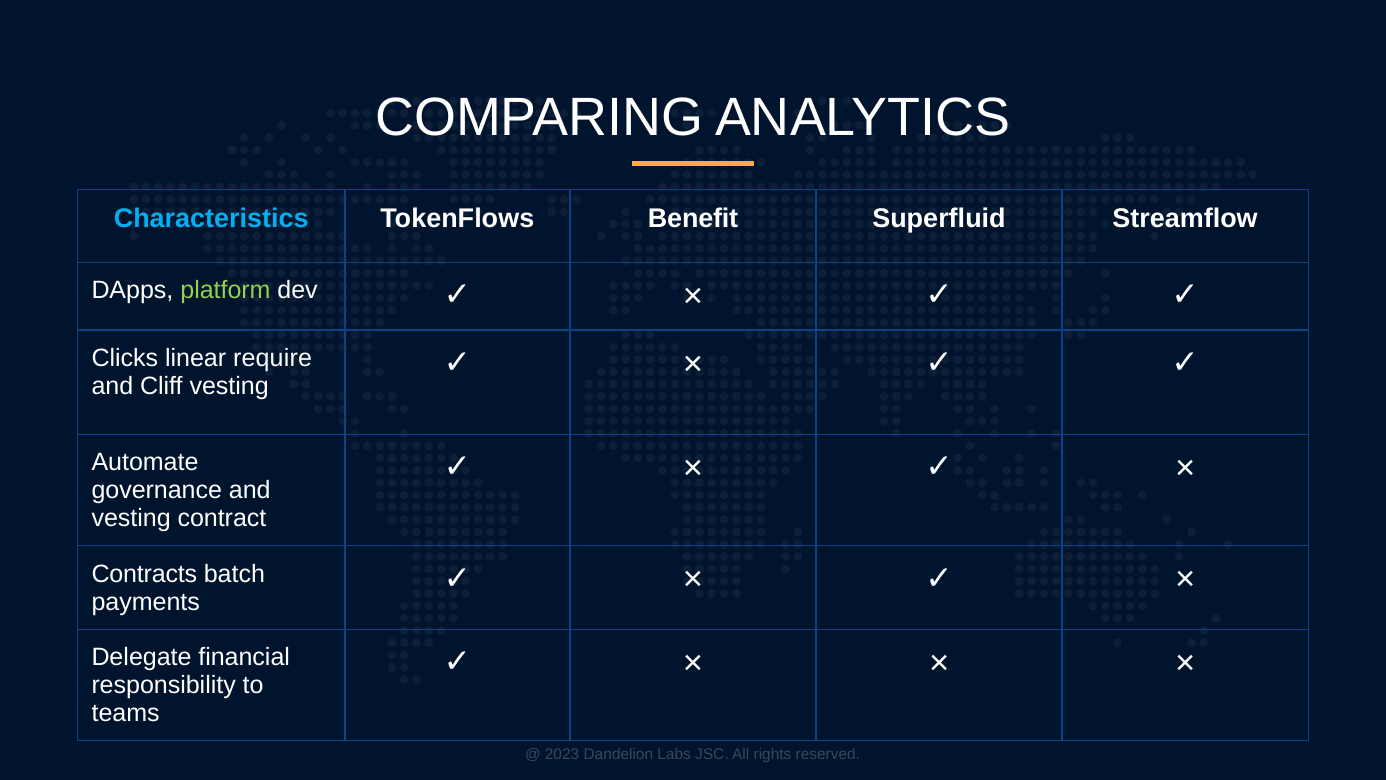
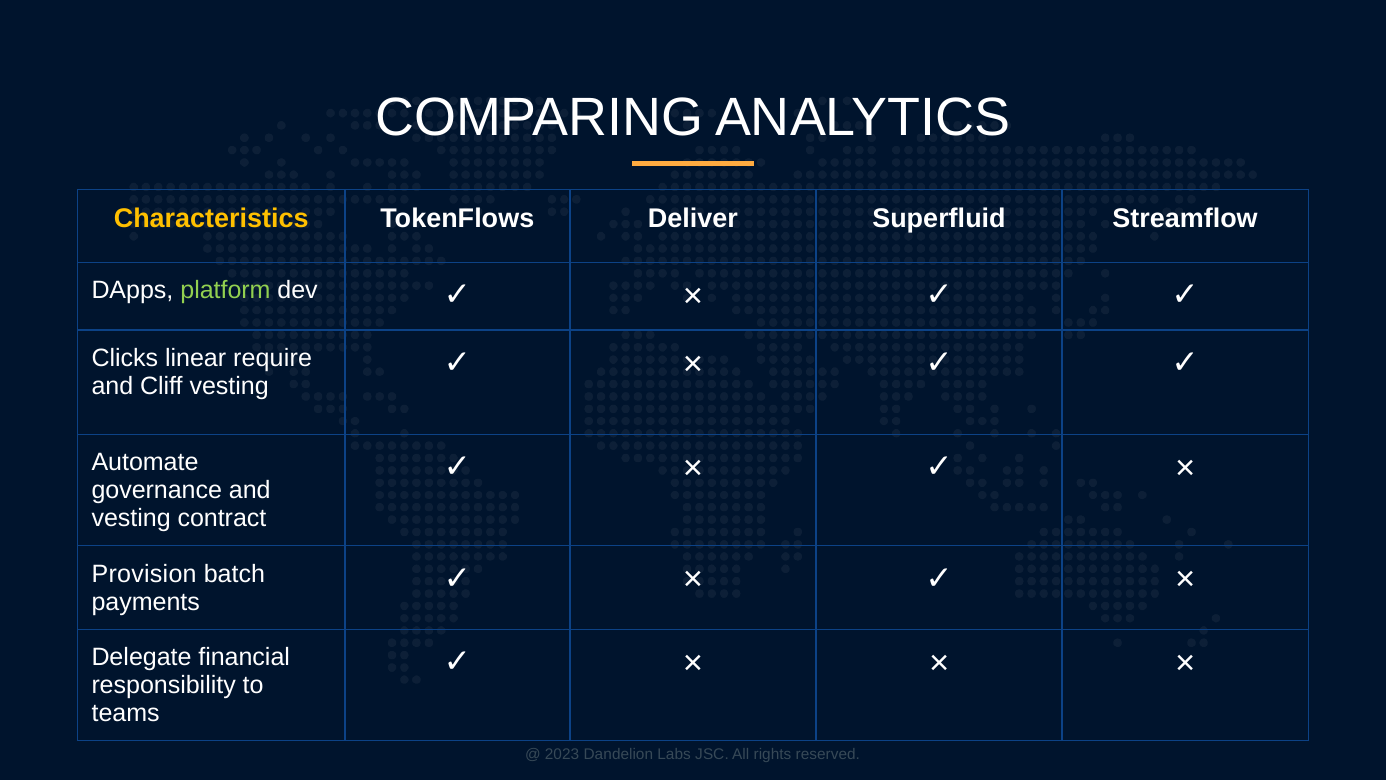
Characteristics colour: light blue -> yellow (211, 219)
Benefit: Benefit -> Deliver (693, 219)
Contracts: Contracts -> Provision (144, 574)
